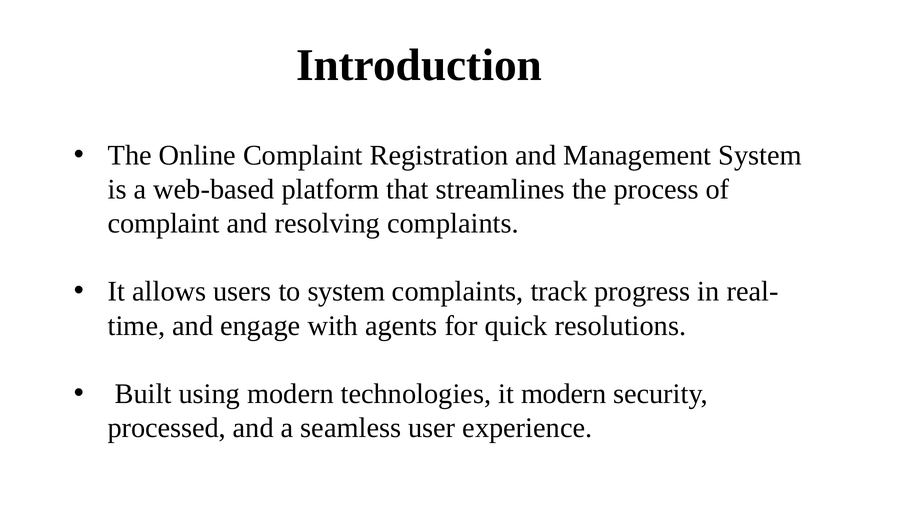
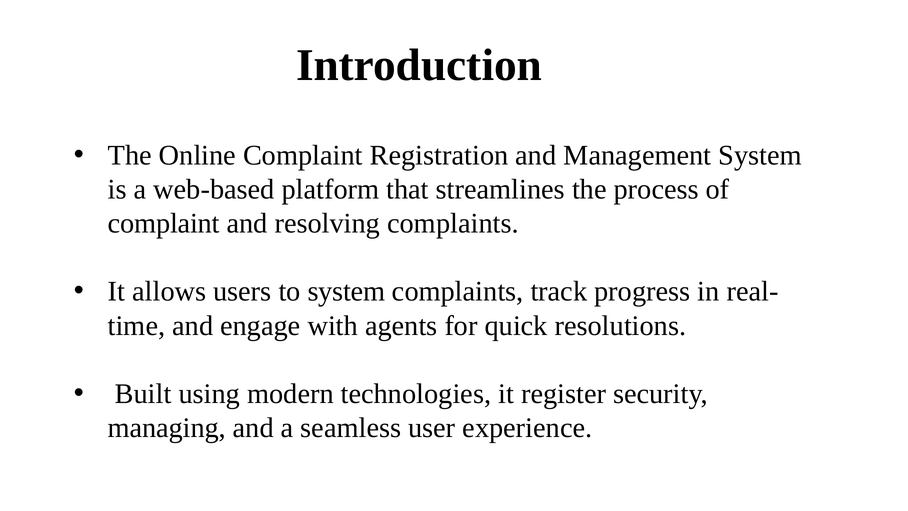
it modern: modern -> register (564, 394)
processed: processed -> managing (167, 428)
